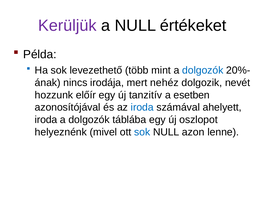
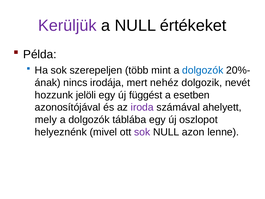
levezethető: levezethető -> szerepeljen (96, 70)
előír: előír -> jelöli (86, 95)
tanzitív: tanzitív -> függést (146, 95)
iroda colour: blue -> purple (142, 107)
iroda: iroda -> mely (46, 120)
sok colour: blue -> purple (142, 132)
